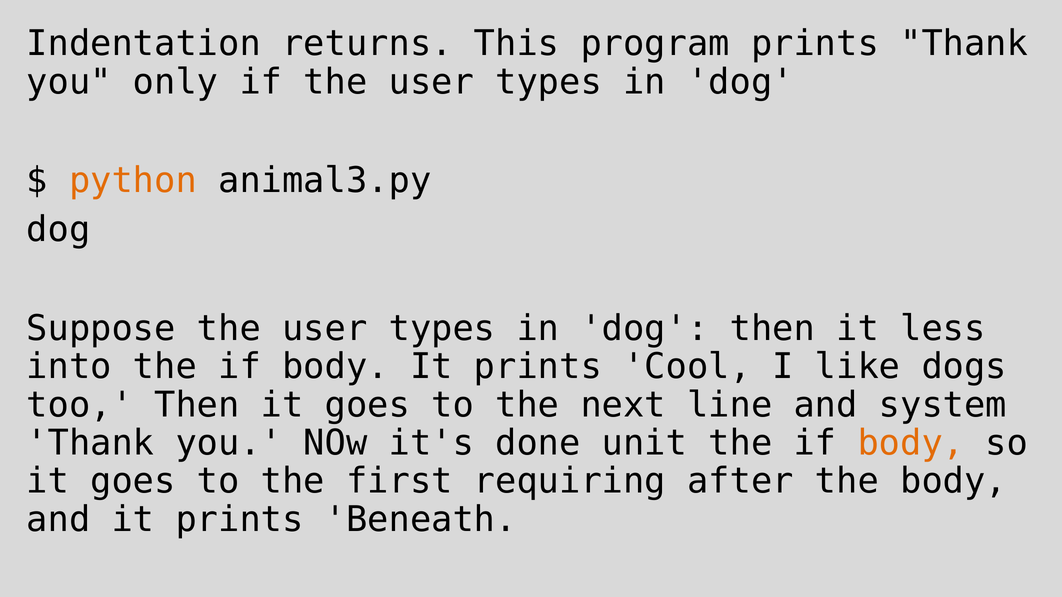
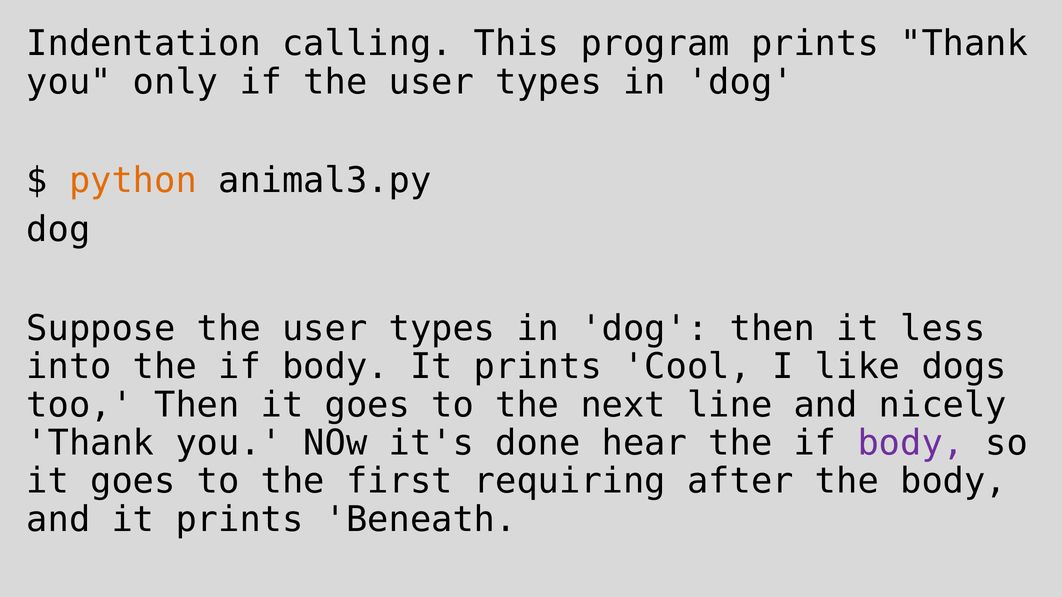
returns: returns -> calling (367, 44)
system: system -> nicely (943, 405)
unit: unit -> hear (644, 443)
body colour: orange -> purple (911, 443)
